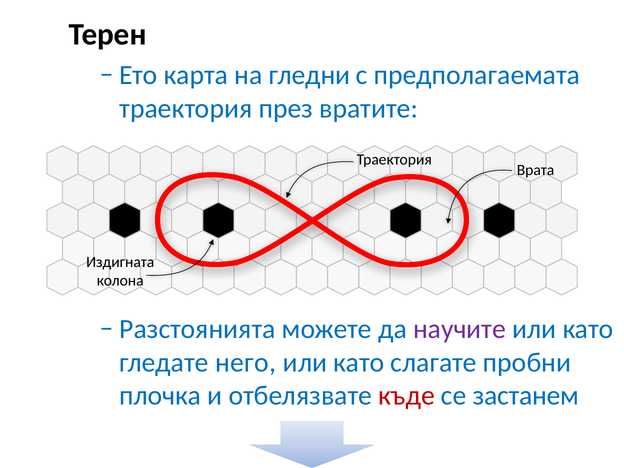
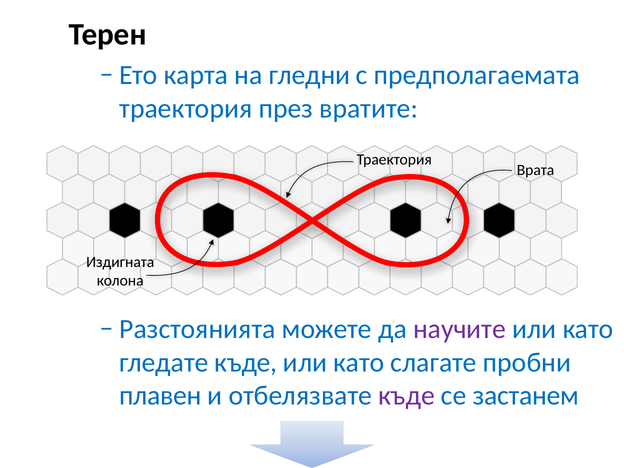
гледате него: него -> къде (246, 363)
плочка: плочка -> плавен (160, 396)
къде colour: red -> purple (406, 396)
